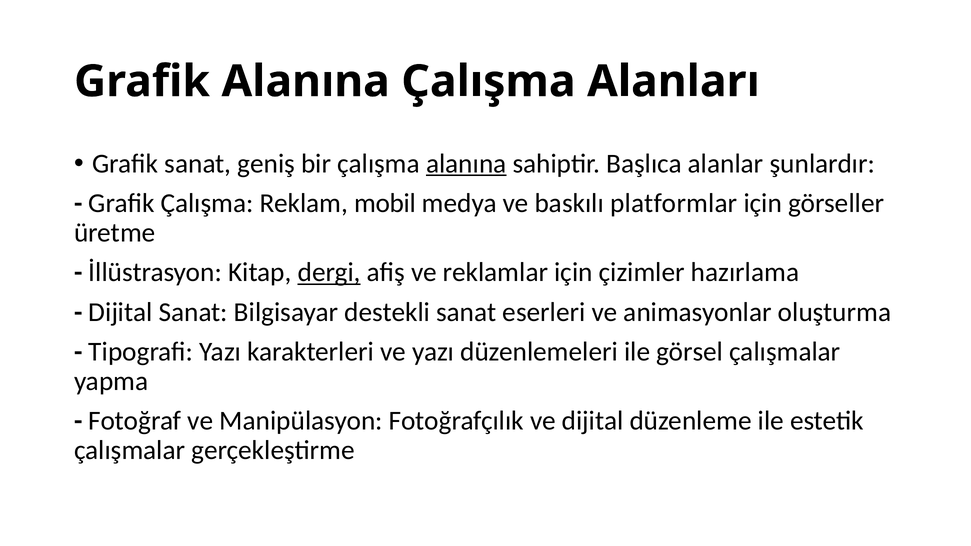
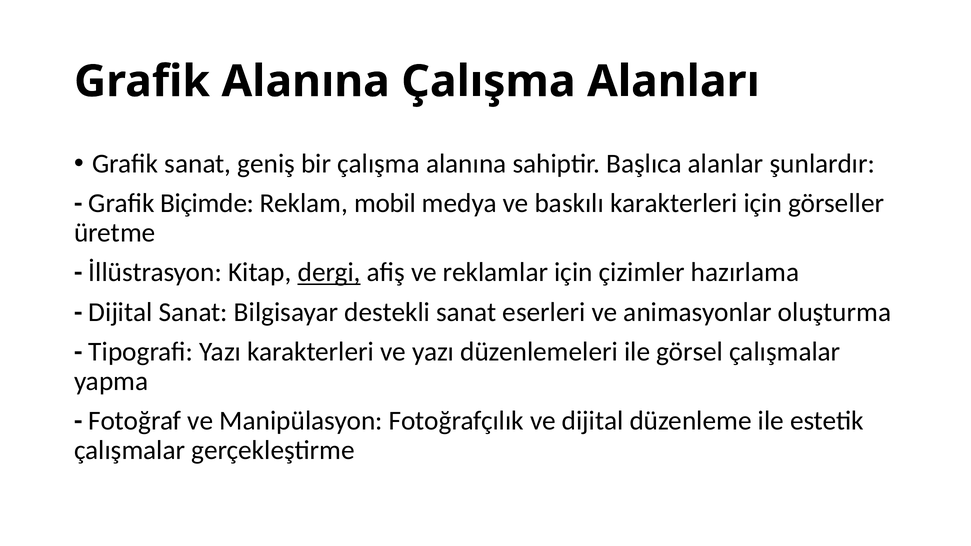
alanına underline: present -> none (466, 164)
Grafik Çalışma: Çalışma -> Biçimde (207, 203)
baskılı platformlar: platformlar -> karakterleri (674, 203)
